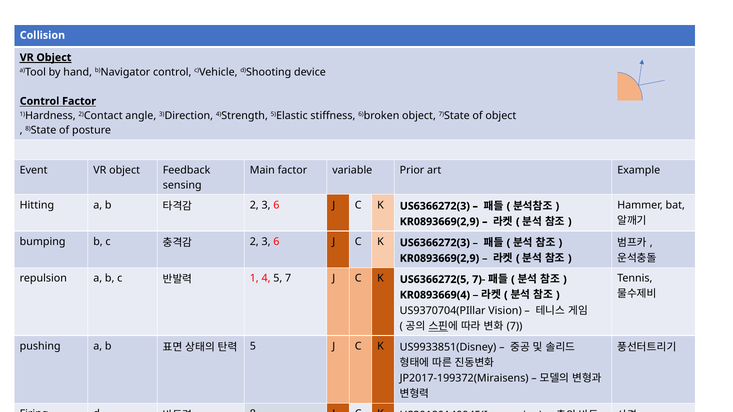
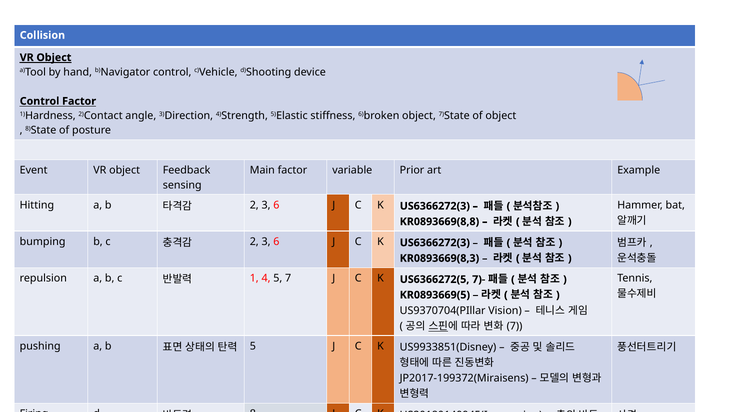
KR0893669(2,9: KR0893669(2,9 -> KR0893669(8,8 (439, 222)
KR0893669(2,9: KR0893669(2,9 -> KR0893669(8,3 (439, 258)
KR0893669(4: KR0893669(4 -> KR0893669(5 (435, 295)
